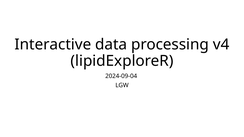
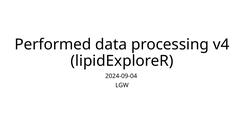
Interactive: Interactive -> Performed (53, 45)
